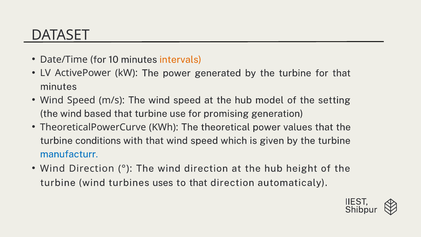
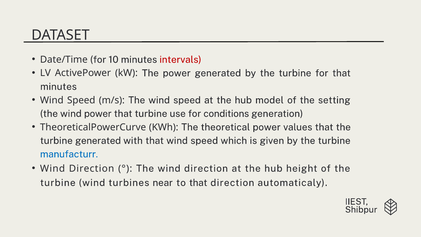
intervals colour: orange -> red (180, 60)
wind based: based -> power (98, 114)
promising: promising -> conditions (226, 114)
turbine conditions: conditions -> generated (98, 141)
uses: uses -> near (163, 183)
